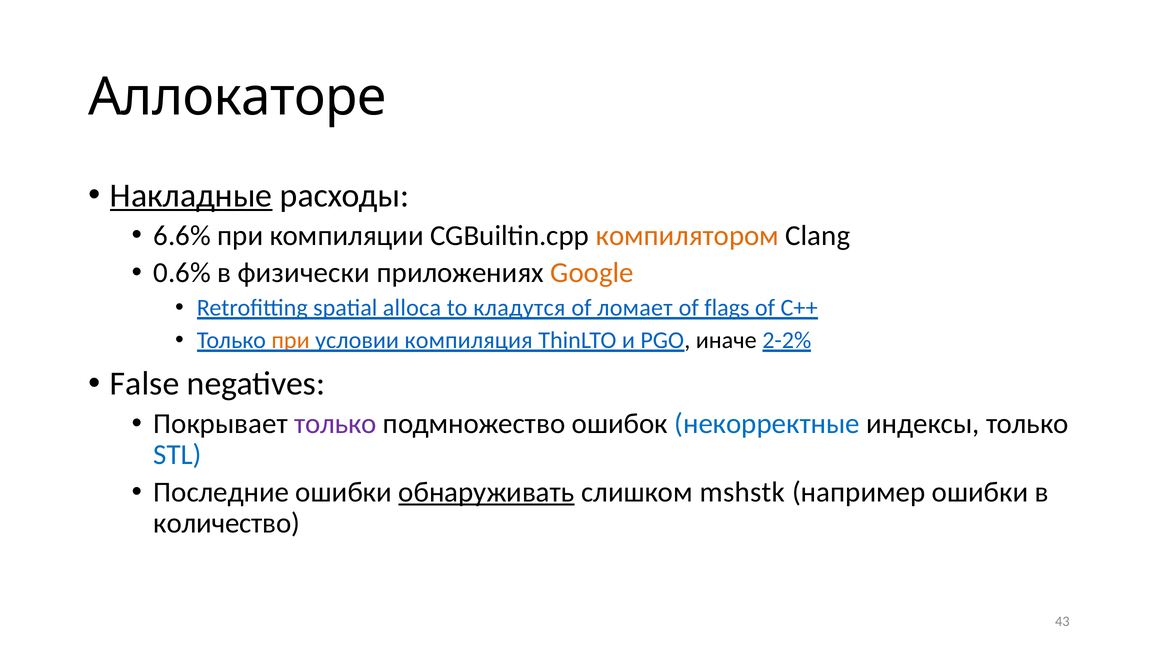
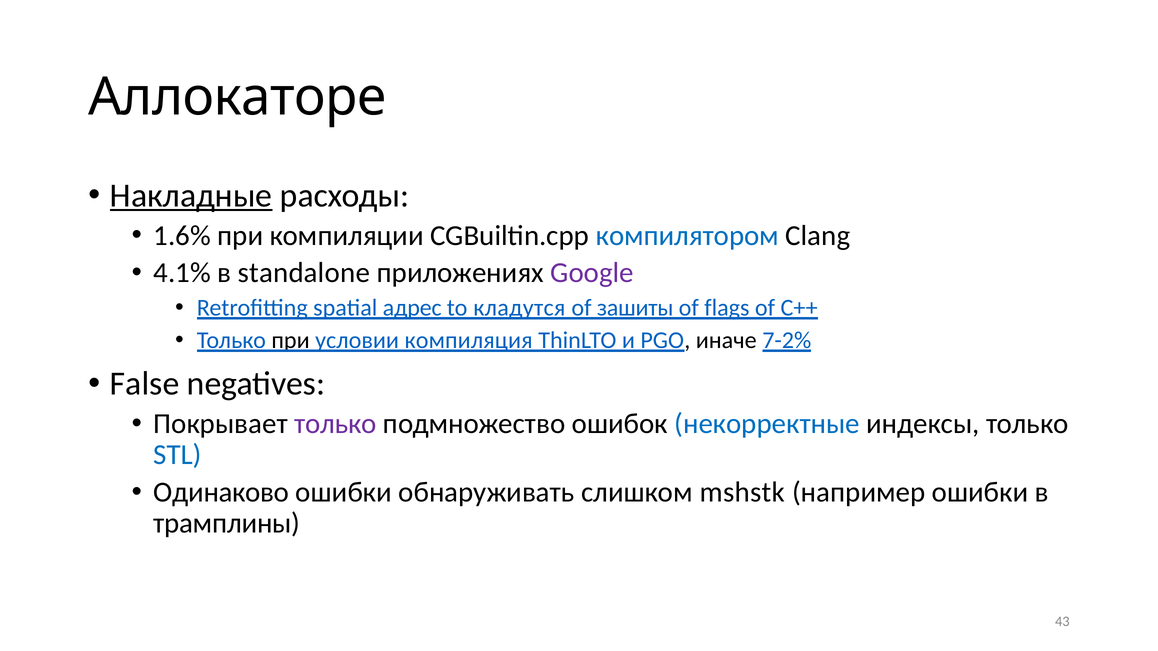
6.6%: 6.6% -> 1.6% (182, 236)
компилятором colour: orange -> blue (687, 236)
0.6%: 0.6% -> 4.1% (182, 273)
физически: физически -> standalone (304, 273)
Google colour: orange -> purple (592, 273)
alloca: alloca -> адрес (412, 308)
ломает: ломает -> зашиты (635, 308)
при colour: orange -> black (291, 341)
2-2%: 2-2% -> 7-2% (787, 341)
Последние: Последние -> Одинаково (221, 492)
обнаруживать underline: present -> none (486, 492)
количество: количество -> трамплины (227, 524)
